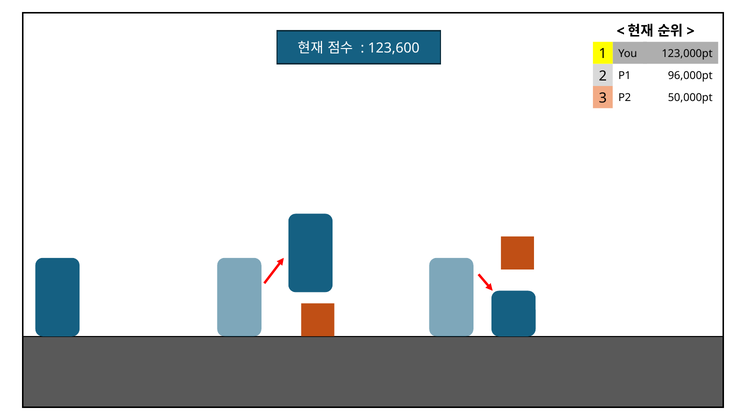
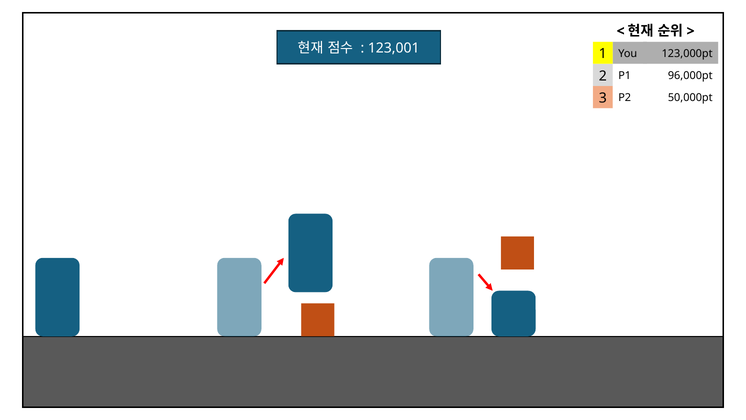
123,600: 123,600 -> 123,001 (394, 48)
